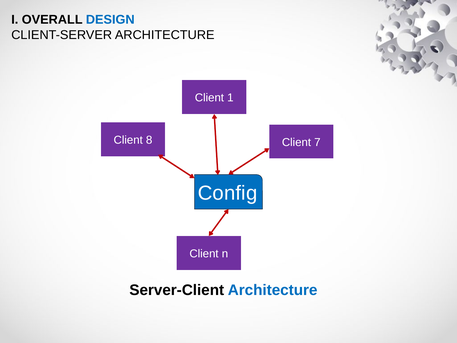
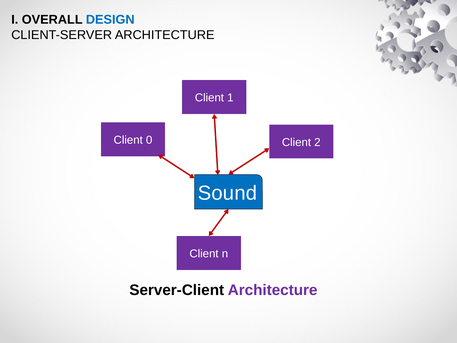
8: 8 -> 0 (149, 140)
7: 7 -> 2 (317, 142)
Config: Config -> Sound (227, 193)
Architecture colour: blue -> purple (273, 290)
